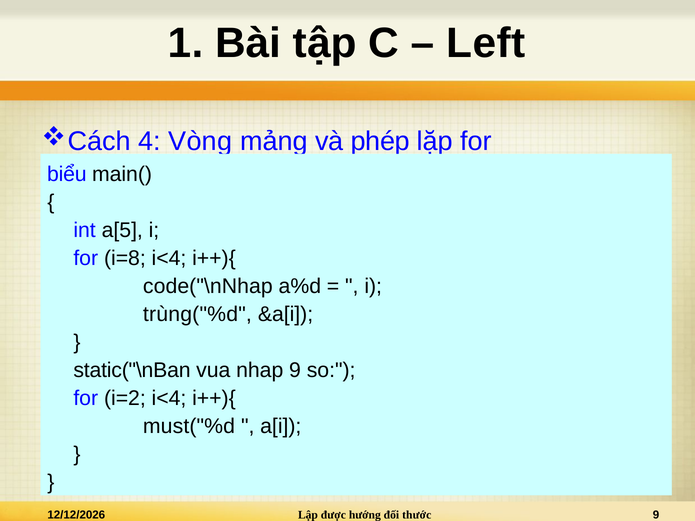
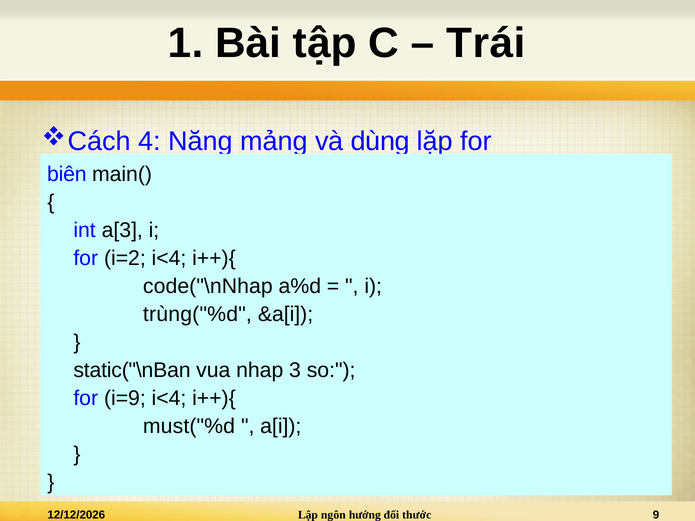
Left: Left -> Trái (486, 44)
Vòng: Vòng -> Năng (200, 141)
phép: phép -> dùng (380, 141)
biểu: biểu -> biên (67, 174)
a[5: a[5 -> a[3 (122, 230)
i=8: i=8 -> i=2 (125, 258)
nhap 9: 9 -> 3 (295, 370)
i=2: i=2 -> i=9 (125, 398)
được: được -> ngôn (333, 515)
